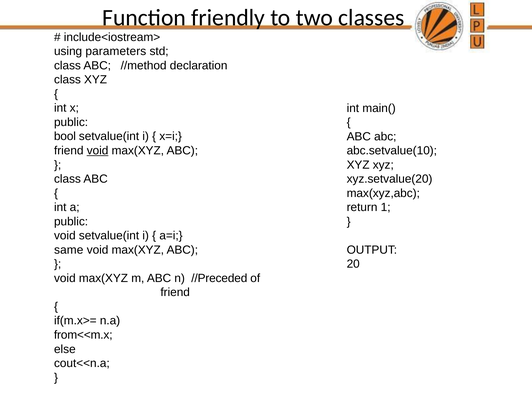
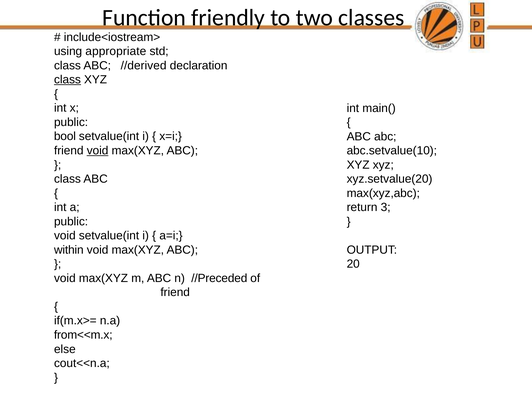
parameters: parameters -> appropriate (116, 51)
//method: //method -> //derived (144, 66)
class underline: none -> present (67, 80)
1: 1 -> 3 (386, 207)
same: same -> within (69, 250)
